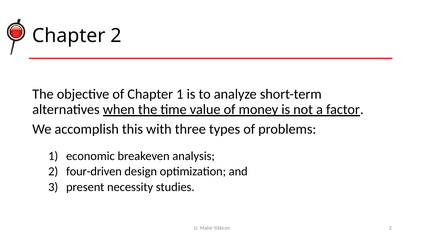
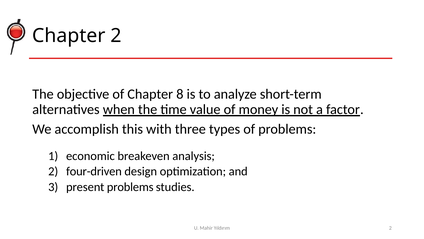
Chapter 1: 1 -> 8 (180, 94)
present necessity: necessity -> problems (130, 187)
